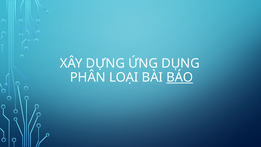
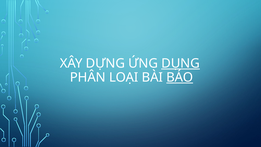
DỤNG underline: none -> present (181, 63)
